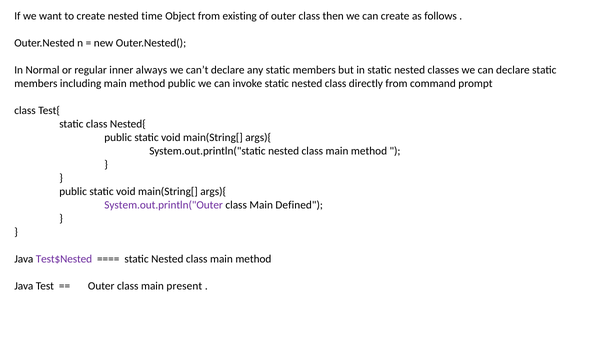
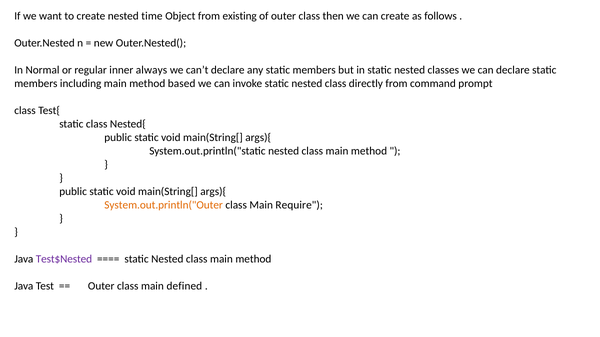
method public: public -> based (182, 84)
System.out.println("Outer colour: purple -> orange (164, 205)
Defined: Defined -> Require (299, 205)
present: present -> defined (184, 286)
